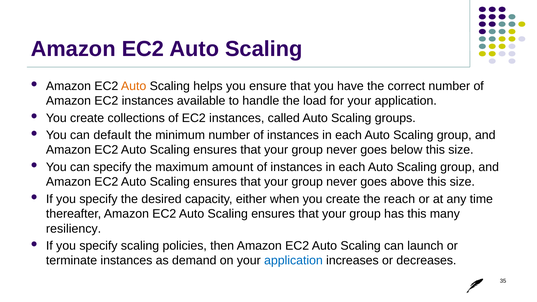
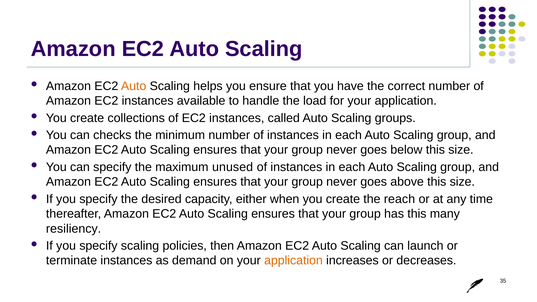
default: default -> checks (112, 135)
amount: amount -> unused (233, 167)
application colour: blue -> orange (293, 261)
